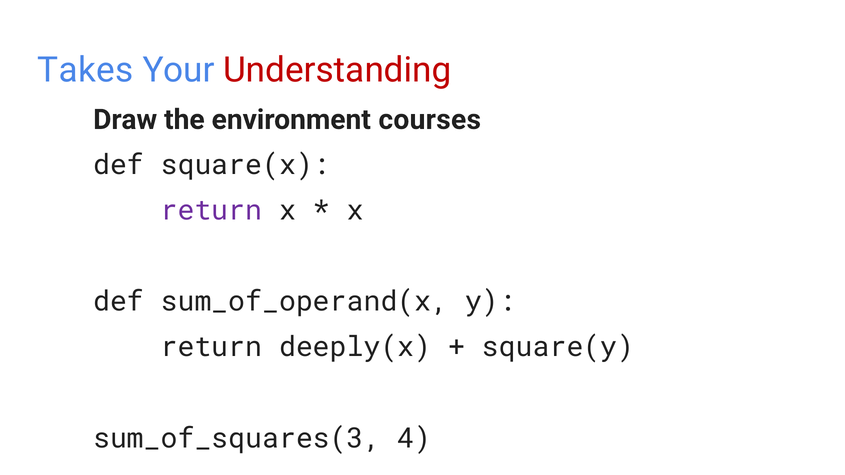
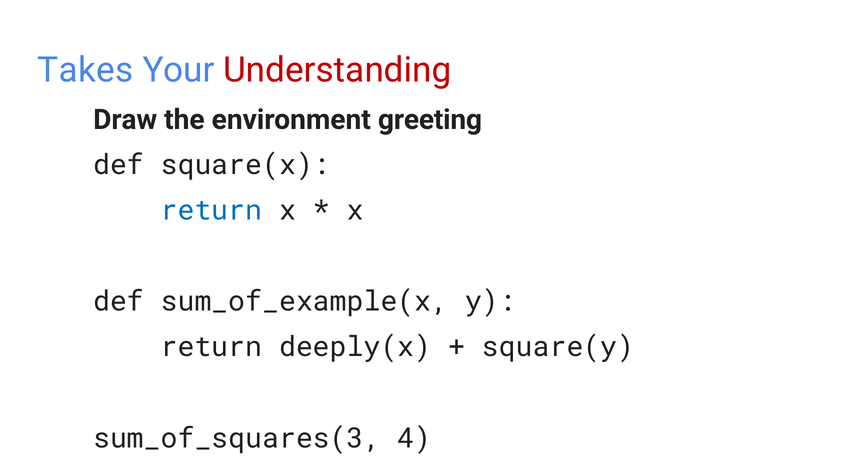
courses: courses -> greeting (430, 120)
return colour: purple -> blue (211, 211)
sum_of_operand(x: sum_of_operand(x -> sum_of_example(x (304, 302)
